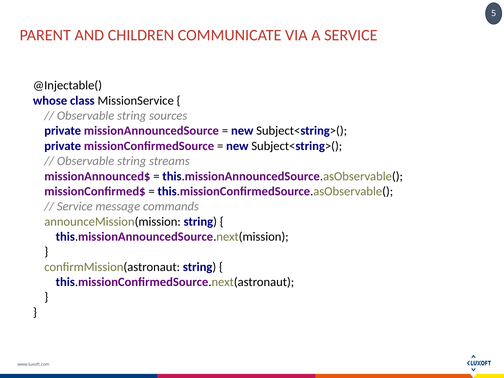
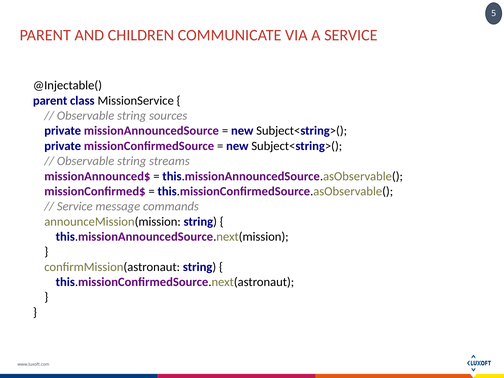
whose: whose -> parent (50, 101)
